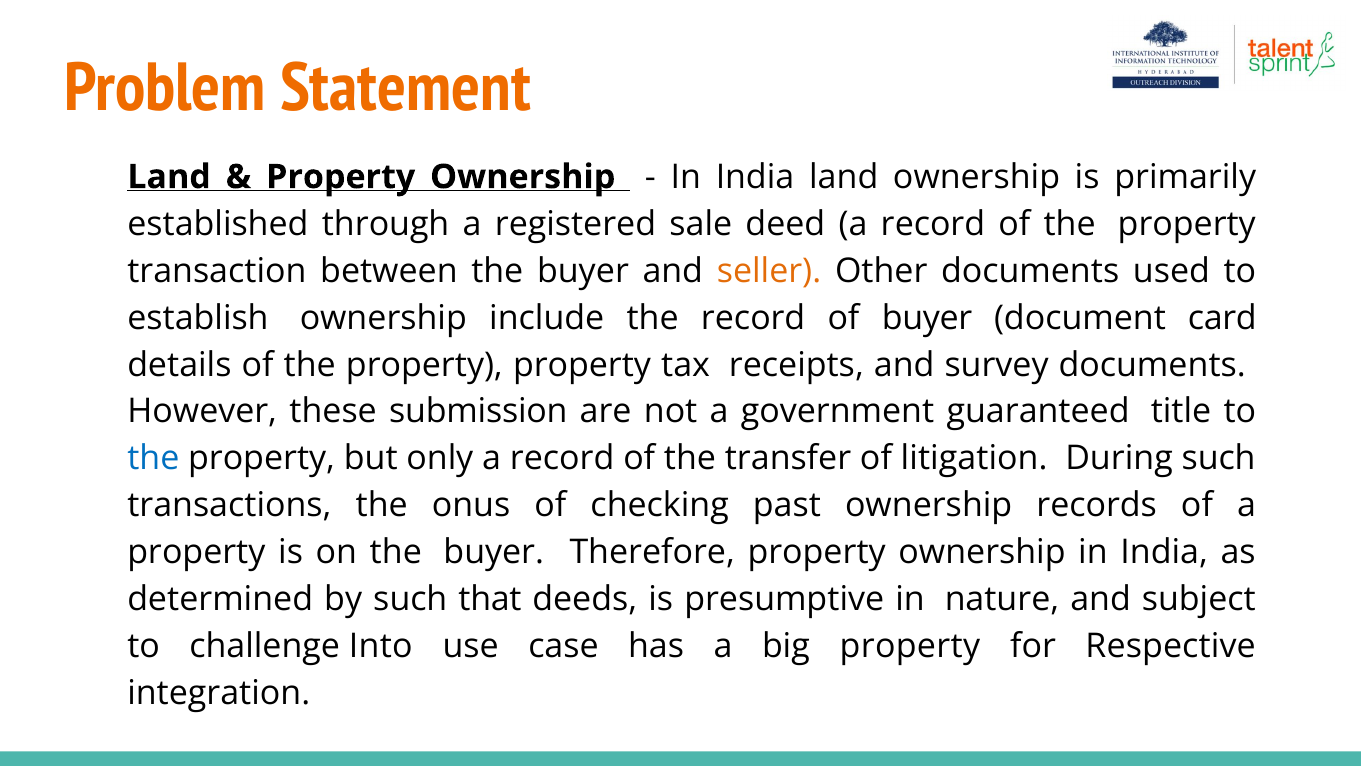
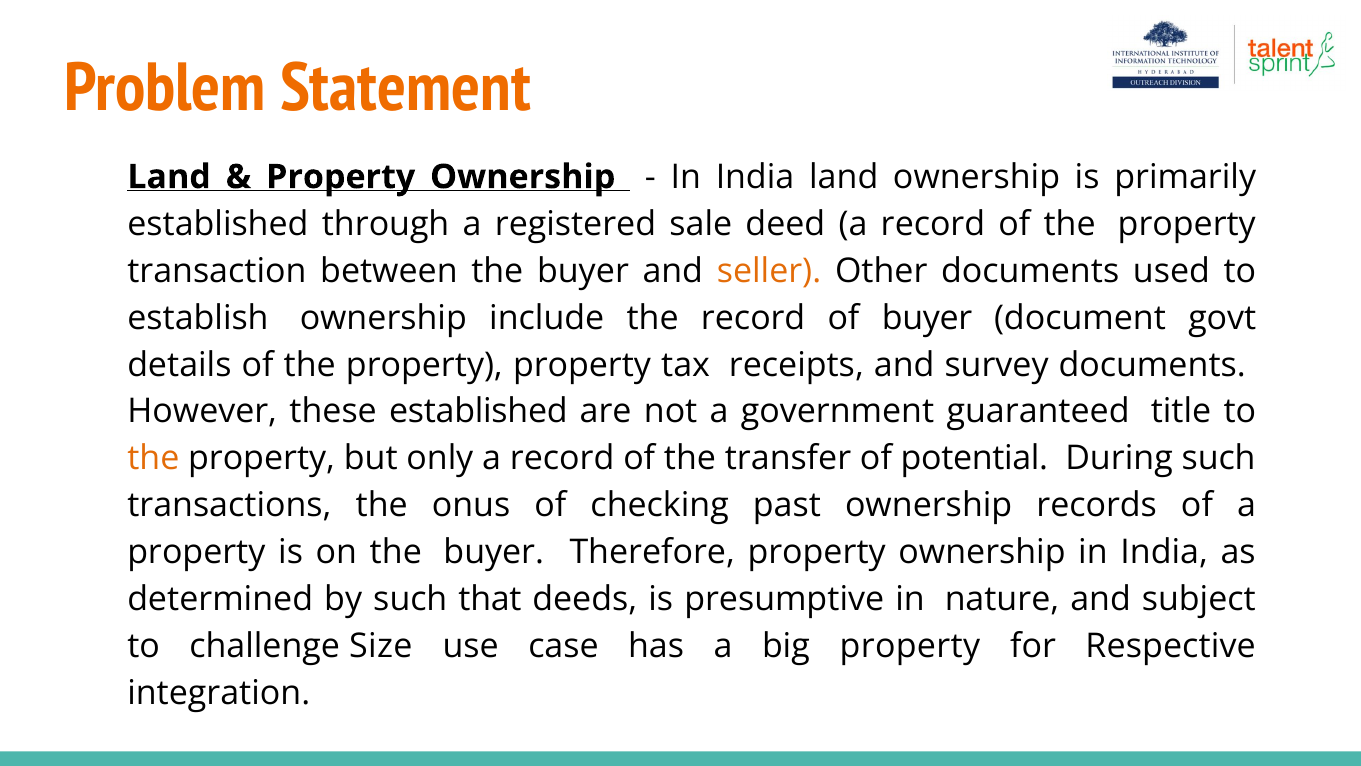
card: card -> govt (1222, 318)
these submission: submission -> established (478, 412)
the colour: blue -> orange (153, 458)
litigation: litigation -> potential (974, 458)
Into: Into -> Size (381, 646)
